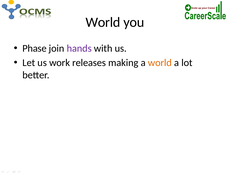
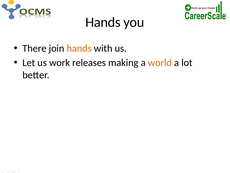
World: World -> Hands (103, 22)
Phase: Phase -> There (34, 48)
hands colour: purple -> orange (79, 48)
